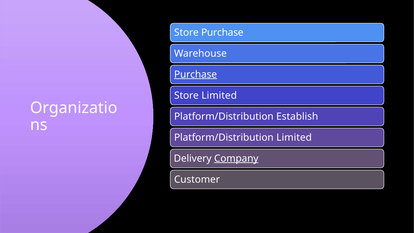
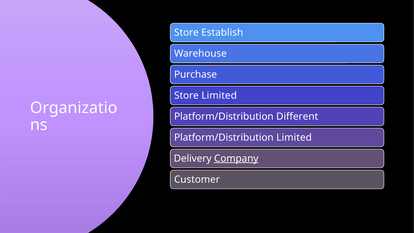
Store Purchase: Purchase -> Establish (222, 32)
Purchase underline: present -> none (196, 74)
Establish: Establish -> Different (297, 116)
